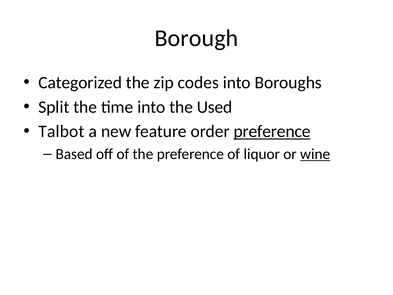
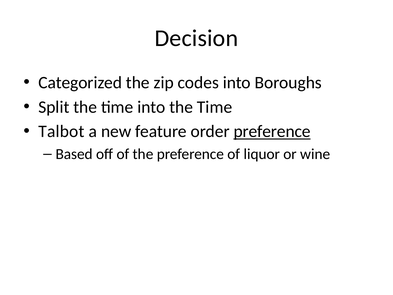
Borough: Borough -> Decision (196, 38)
into the Used: Used -> Time (215, 107)
wine underline: present -> none (315, 154)
